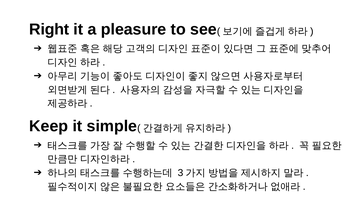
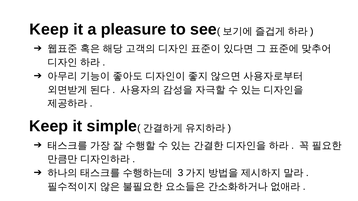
Right: Right -> Keep (49, 29)
